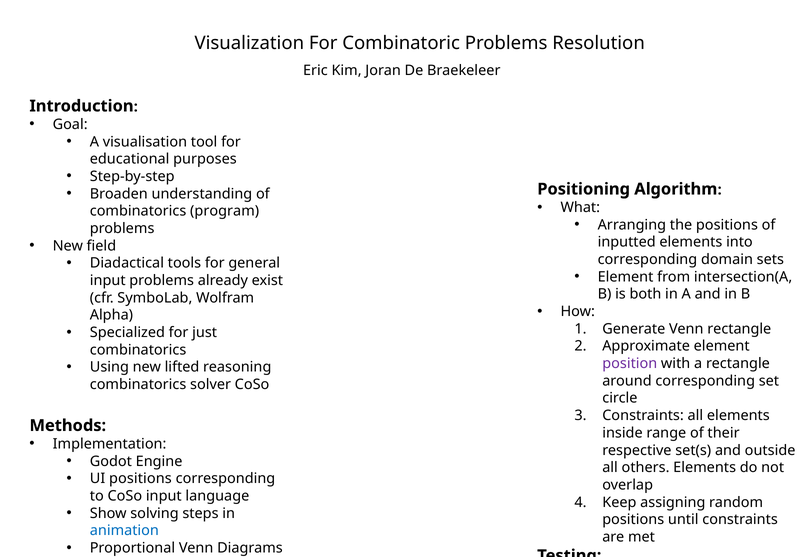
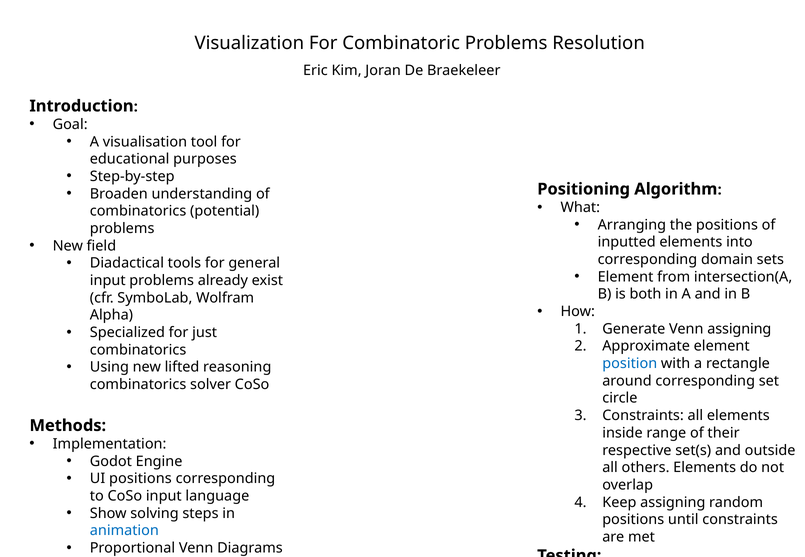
combinatorics program: program -> potential (225, 211)
Venn rectangle: rectangle -> assigning (739, 329)
position colour: purple -> blue (630, 364)
